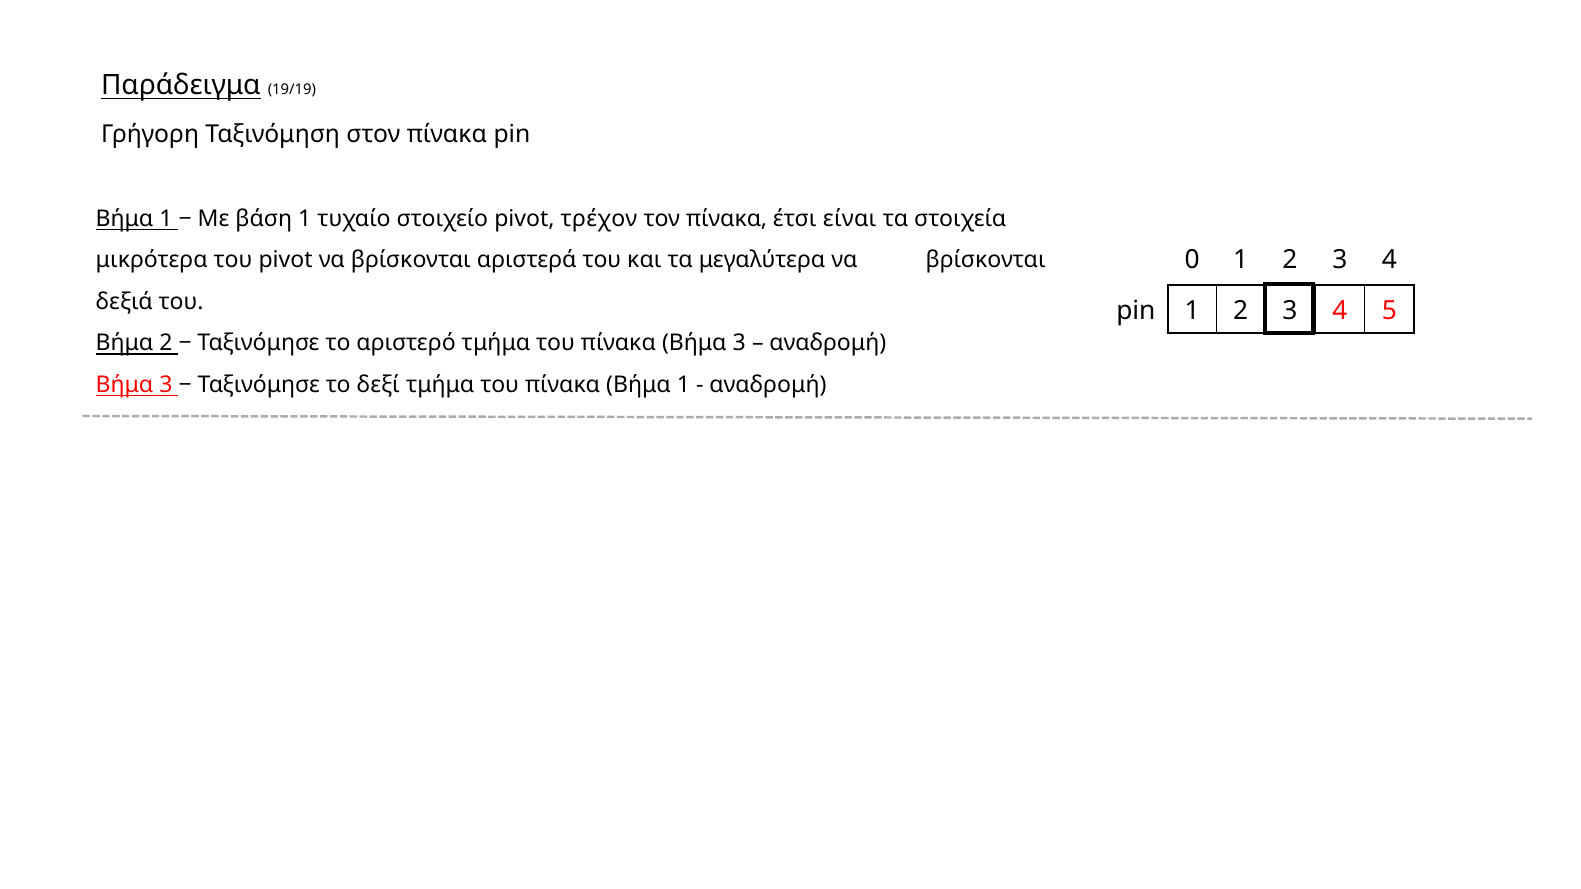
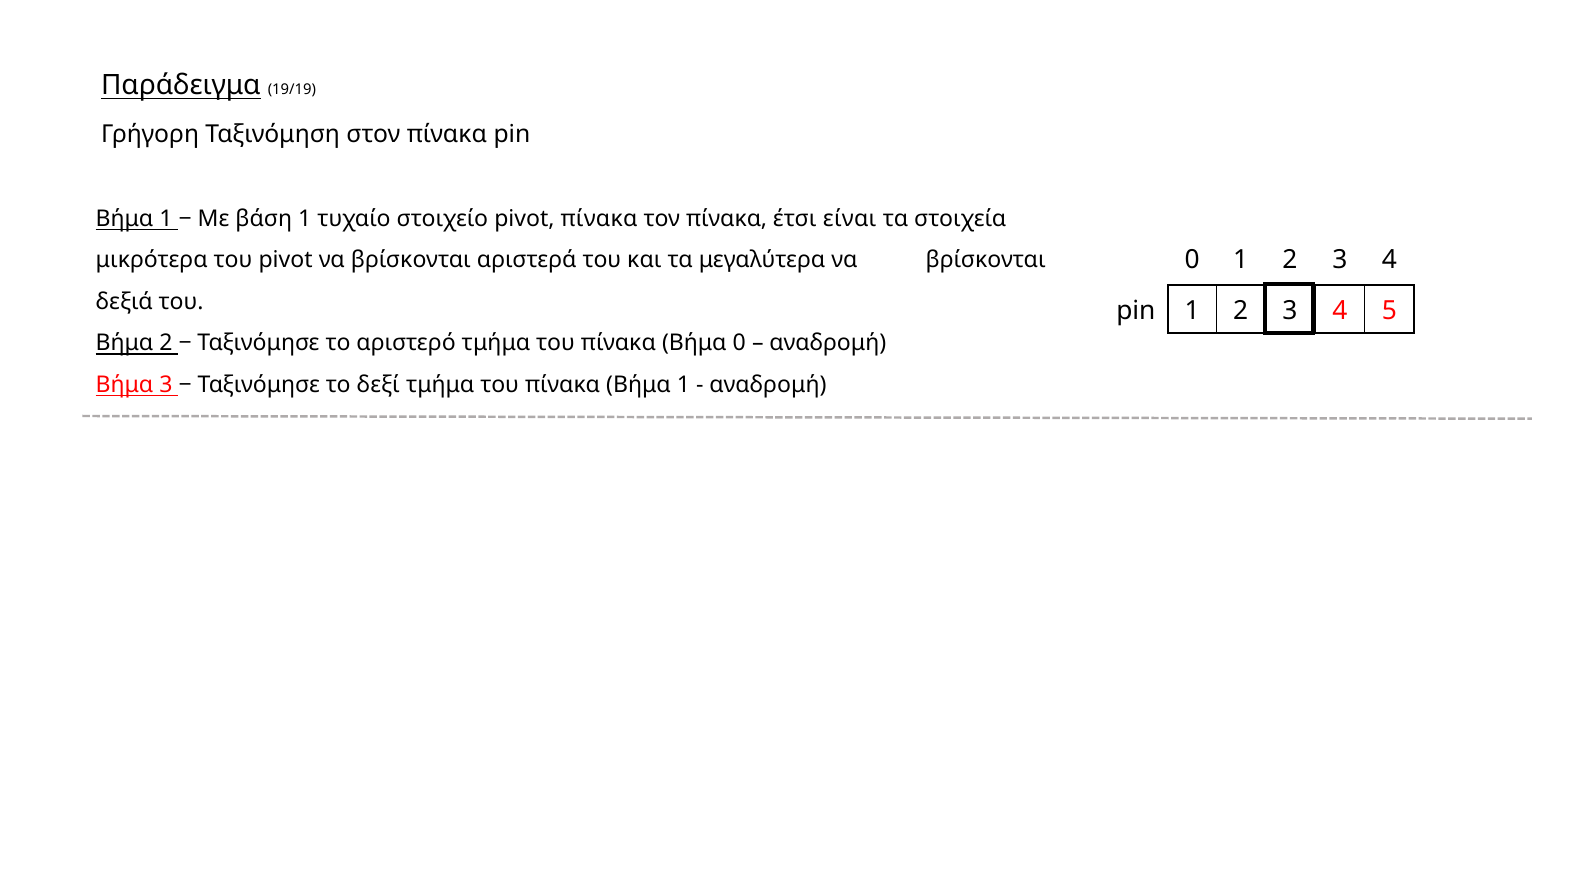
pivot τρέχον: τρέχον -> πίνακα (599, 219)
πίνακα Βήμα 3: 3 -> 0 (739, 343)
